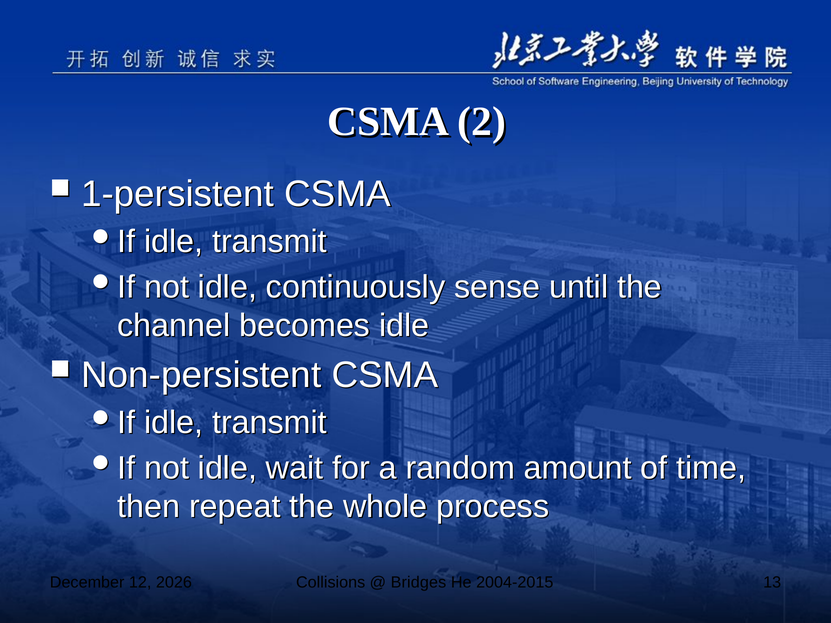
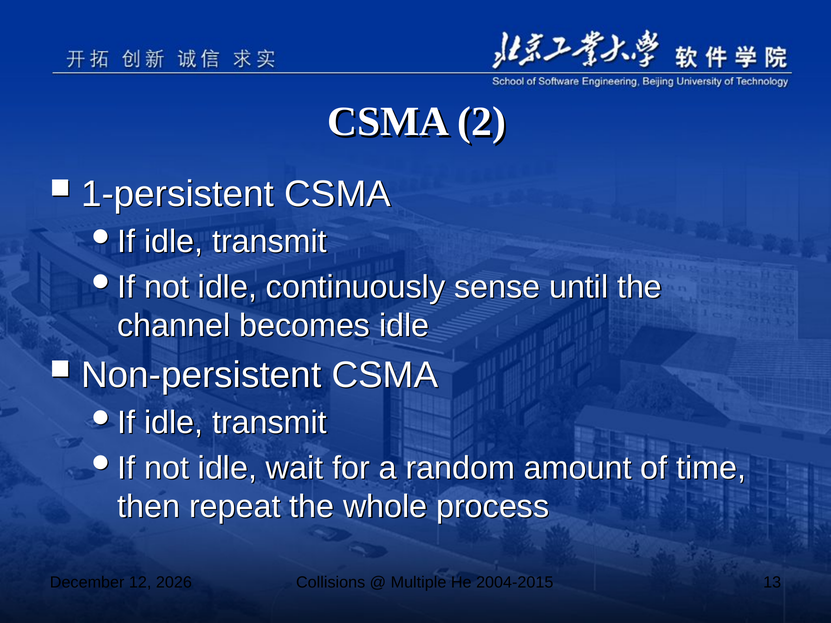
Bridges: Bridges -> Multiple (419, 583)
